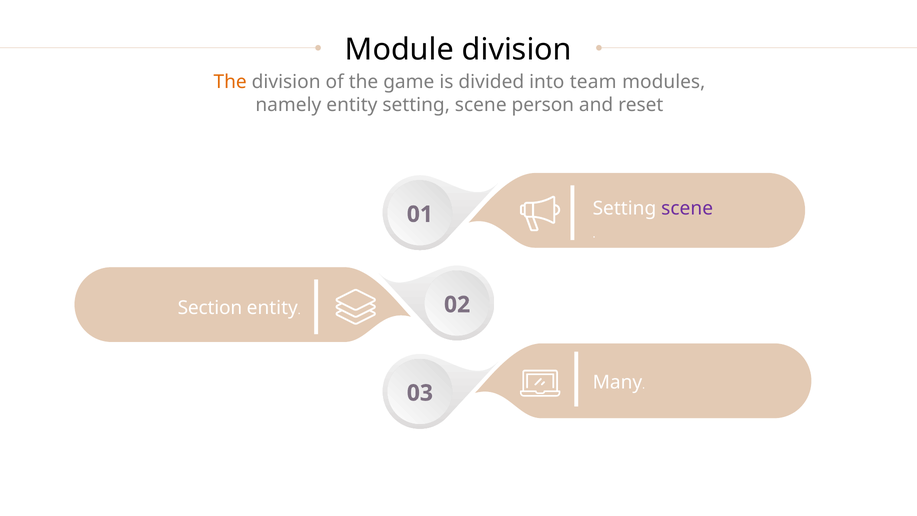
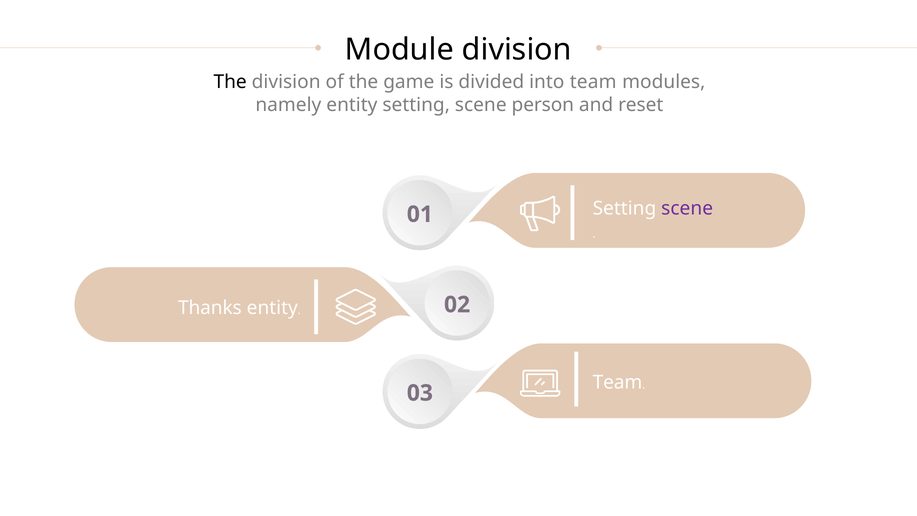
The colour: orange -> black (230, 82)
Section: Section -> Thanks (210, 308)
Many: Many -> Team (618, 382)
